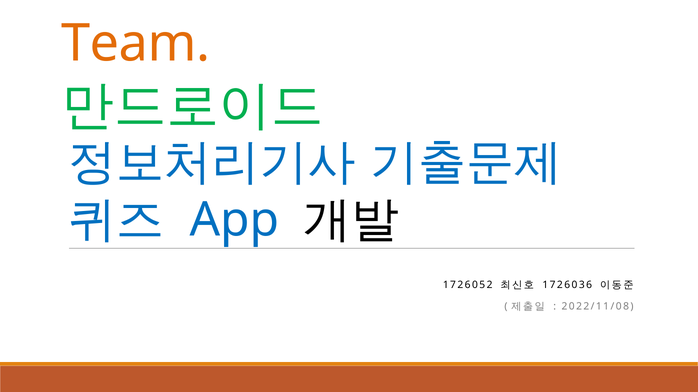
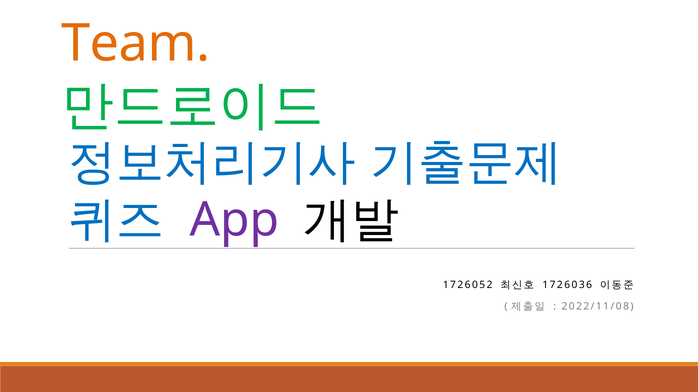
App colour: blue -> purple (235, 220)
